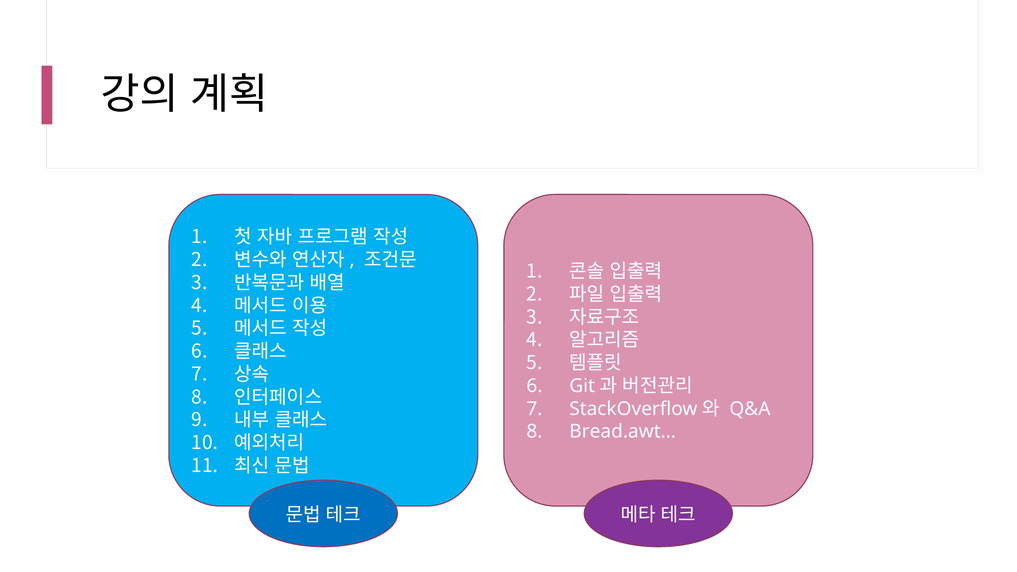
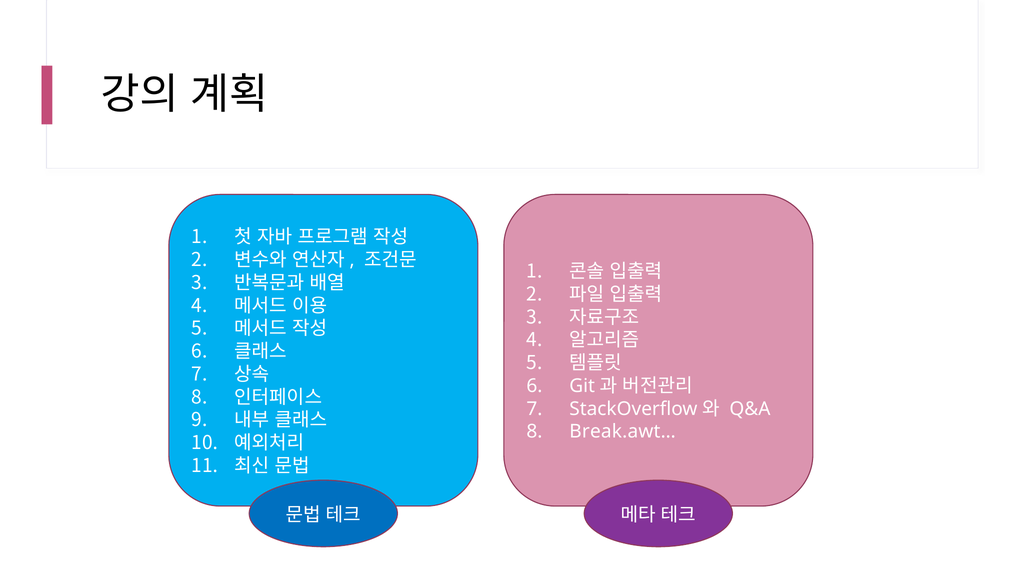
Bread.awt…: Bread.awt… -> Break.awt… (623, 432)
